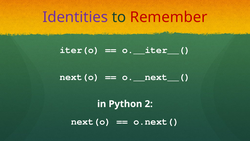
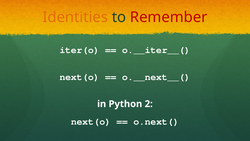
Identities colour: purple -> orange (75, 17)
